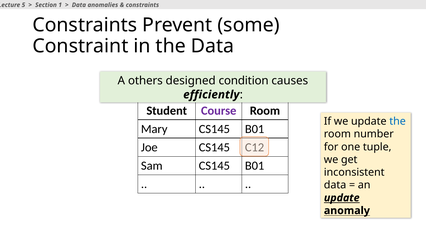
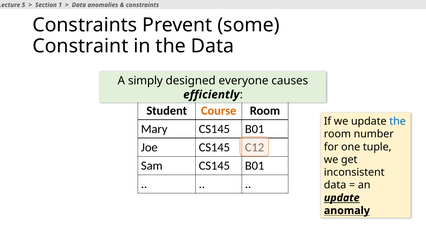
others: others -> simply (145, 81)
condition: condition -> everyone (244, 81)
Course colour: purple -> orange (219, 111)
